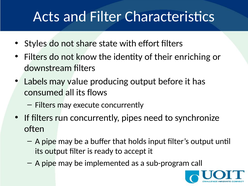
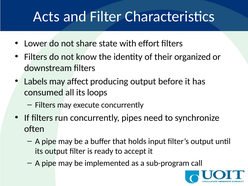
Styles: Styles -> Lower (36, 43)
enriching: enriching -> organized (193, 57)
value: value -> affect (78, 81)
flows: flows -> loops (97, 93)
